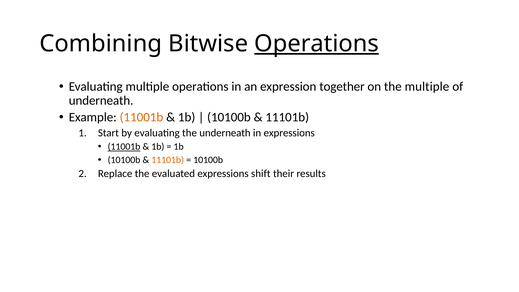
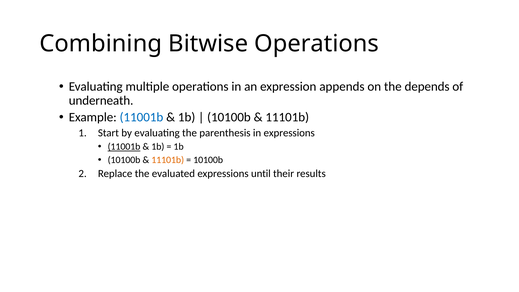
Operations underline: present -> none (317, 44)
together: together -> appends (342, 87)
the multiple: multiple -> depends (427, 87)
11001b colour: orange -> blue (141, 117)
the underneath: underneath -> parenthesis (225, 133)
shift: shift -> until (261, 174)
